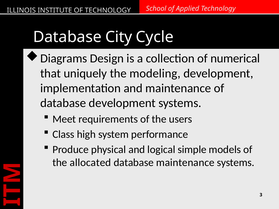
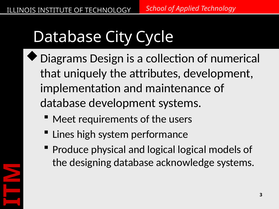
modeling: modeling -> attributes (155, 73)
Class: Class -> Lines (63, 134)
logical simple: simple -> logical (192, 150)
allocated: allocated -> designing (90, 163)
database maintenance: maintenance -> acknowledge (185, 163)
